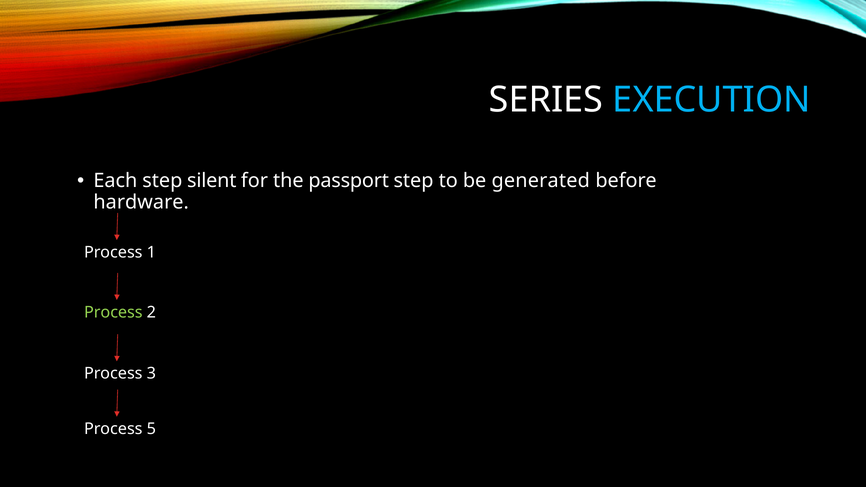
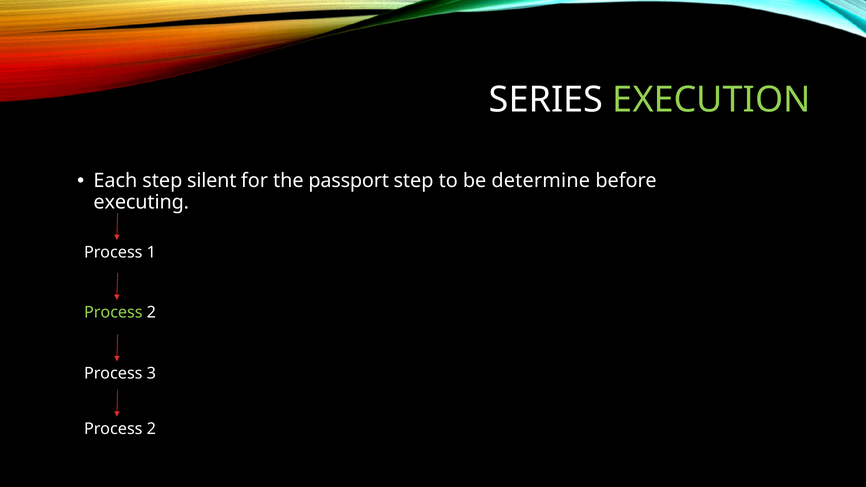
EXECUTION colour: light blue -> light green (712, 100)
generated: generated -> determine (541, 181)
hardware: hardware -> executing (141, 202)
5: 5 -> 2 (151, 429)
